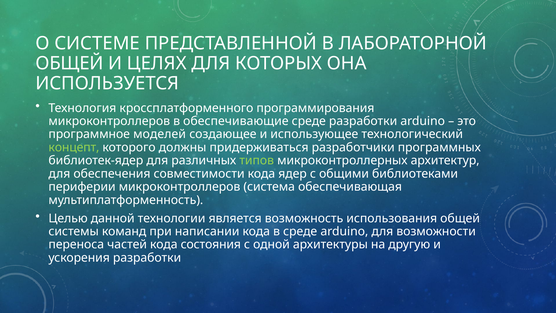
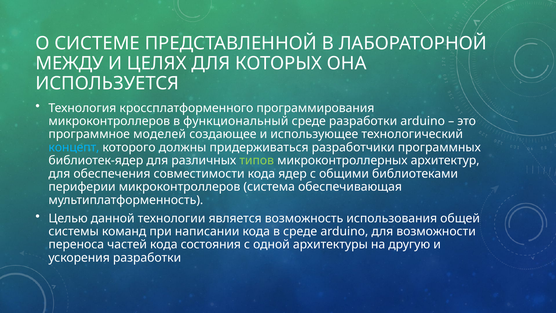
ОБЩЕЙ: ОБЩЕЙ -> МЕЖДУ (69, 63)
обеспечивающие: обеспечивающие -> функциональный (236, 121)
концепт colour: light green -> light blue (74, 147)
